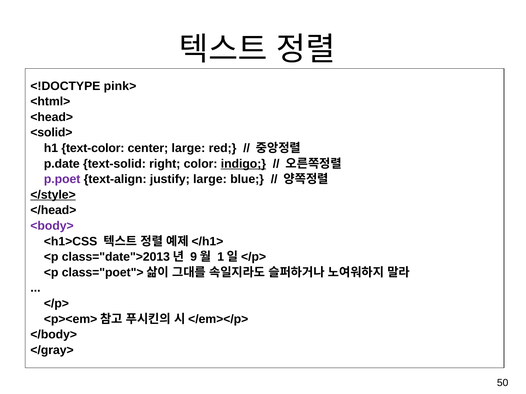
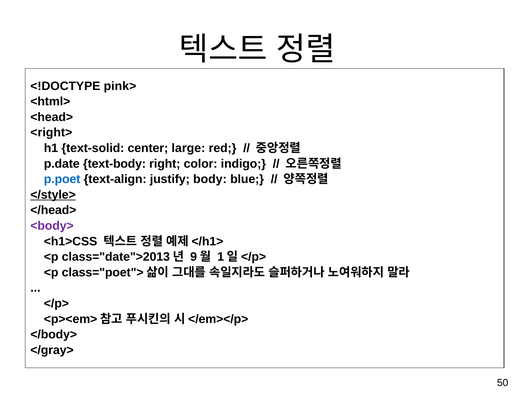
<solid>: <solid> -> <right> (51, 133)
text-color: text-color -> text-solid (93, 148)
text-solid: text-solid -> text-body (115, 164)
indigo underline: present -> none (243, 164)
p.poet colour: purple -> blue (62, 179)
justify large: large -> body (210, 179)
